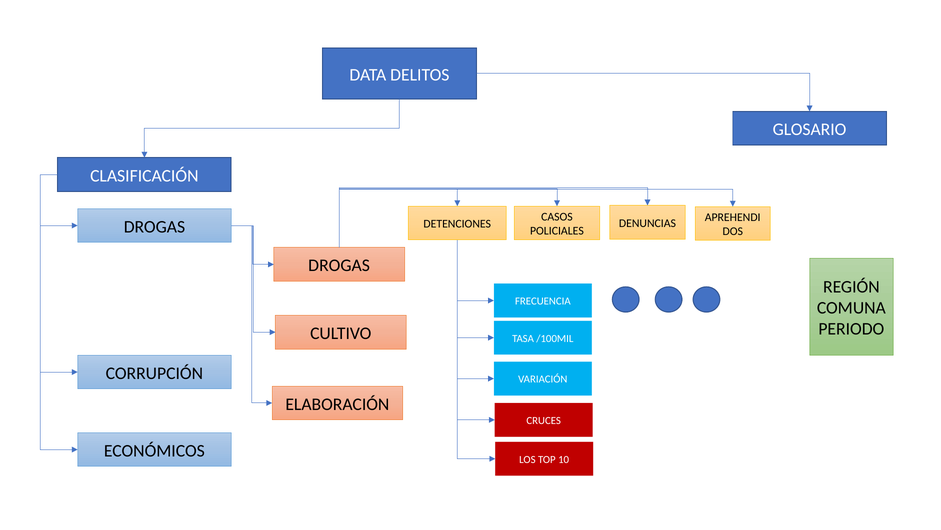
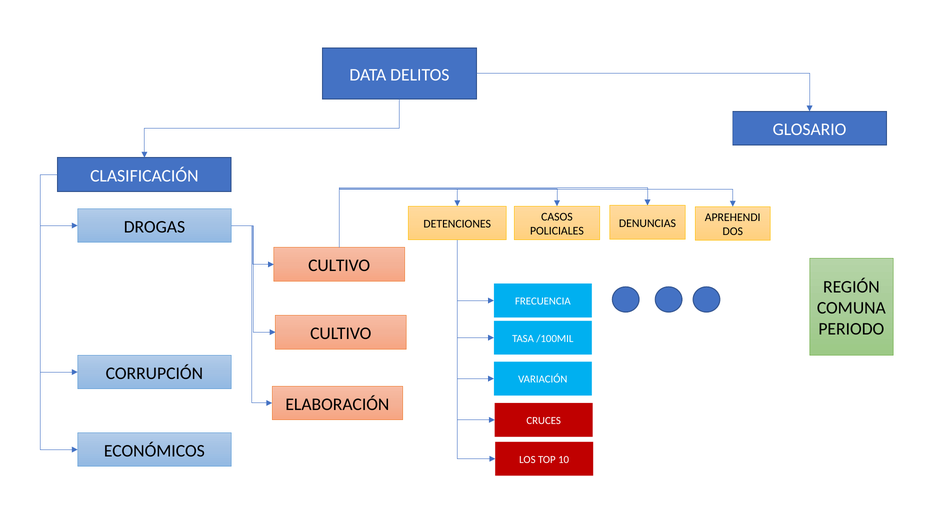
DROGAS: DROGAS -> CULTIVO (339, 265)
